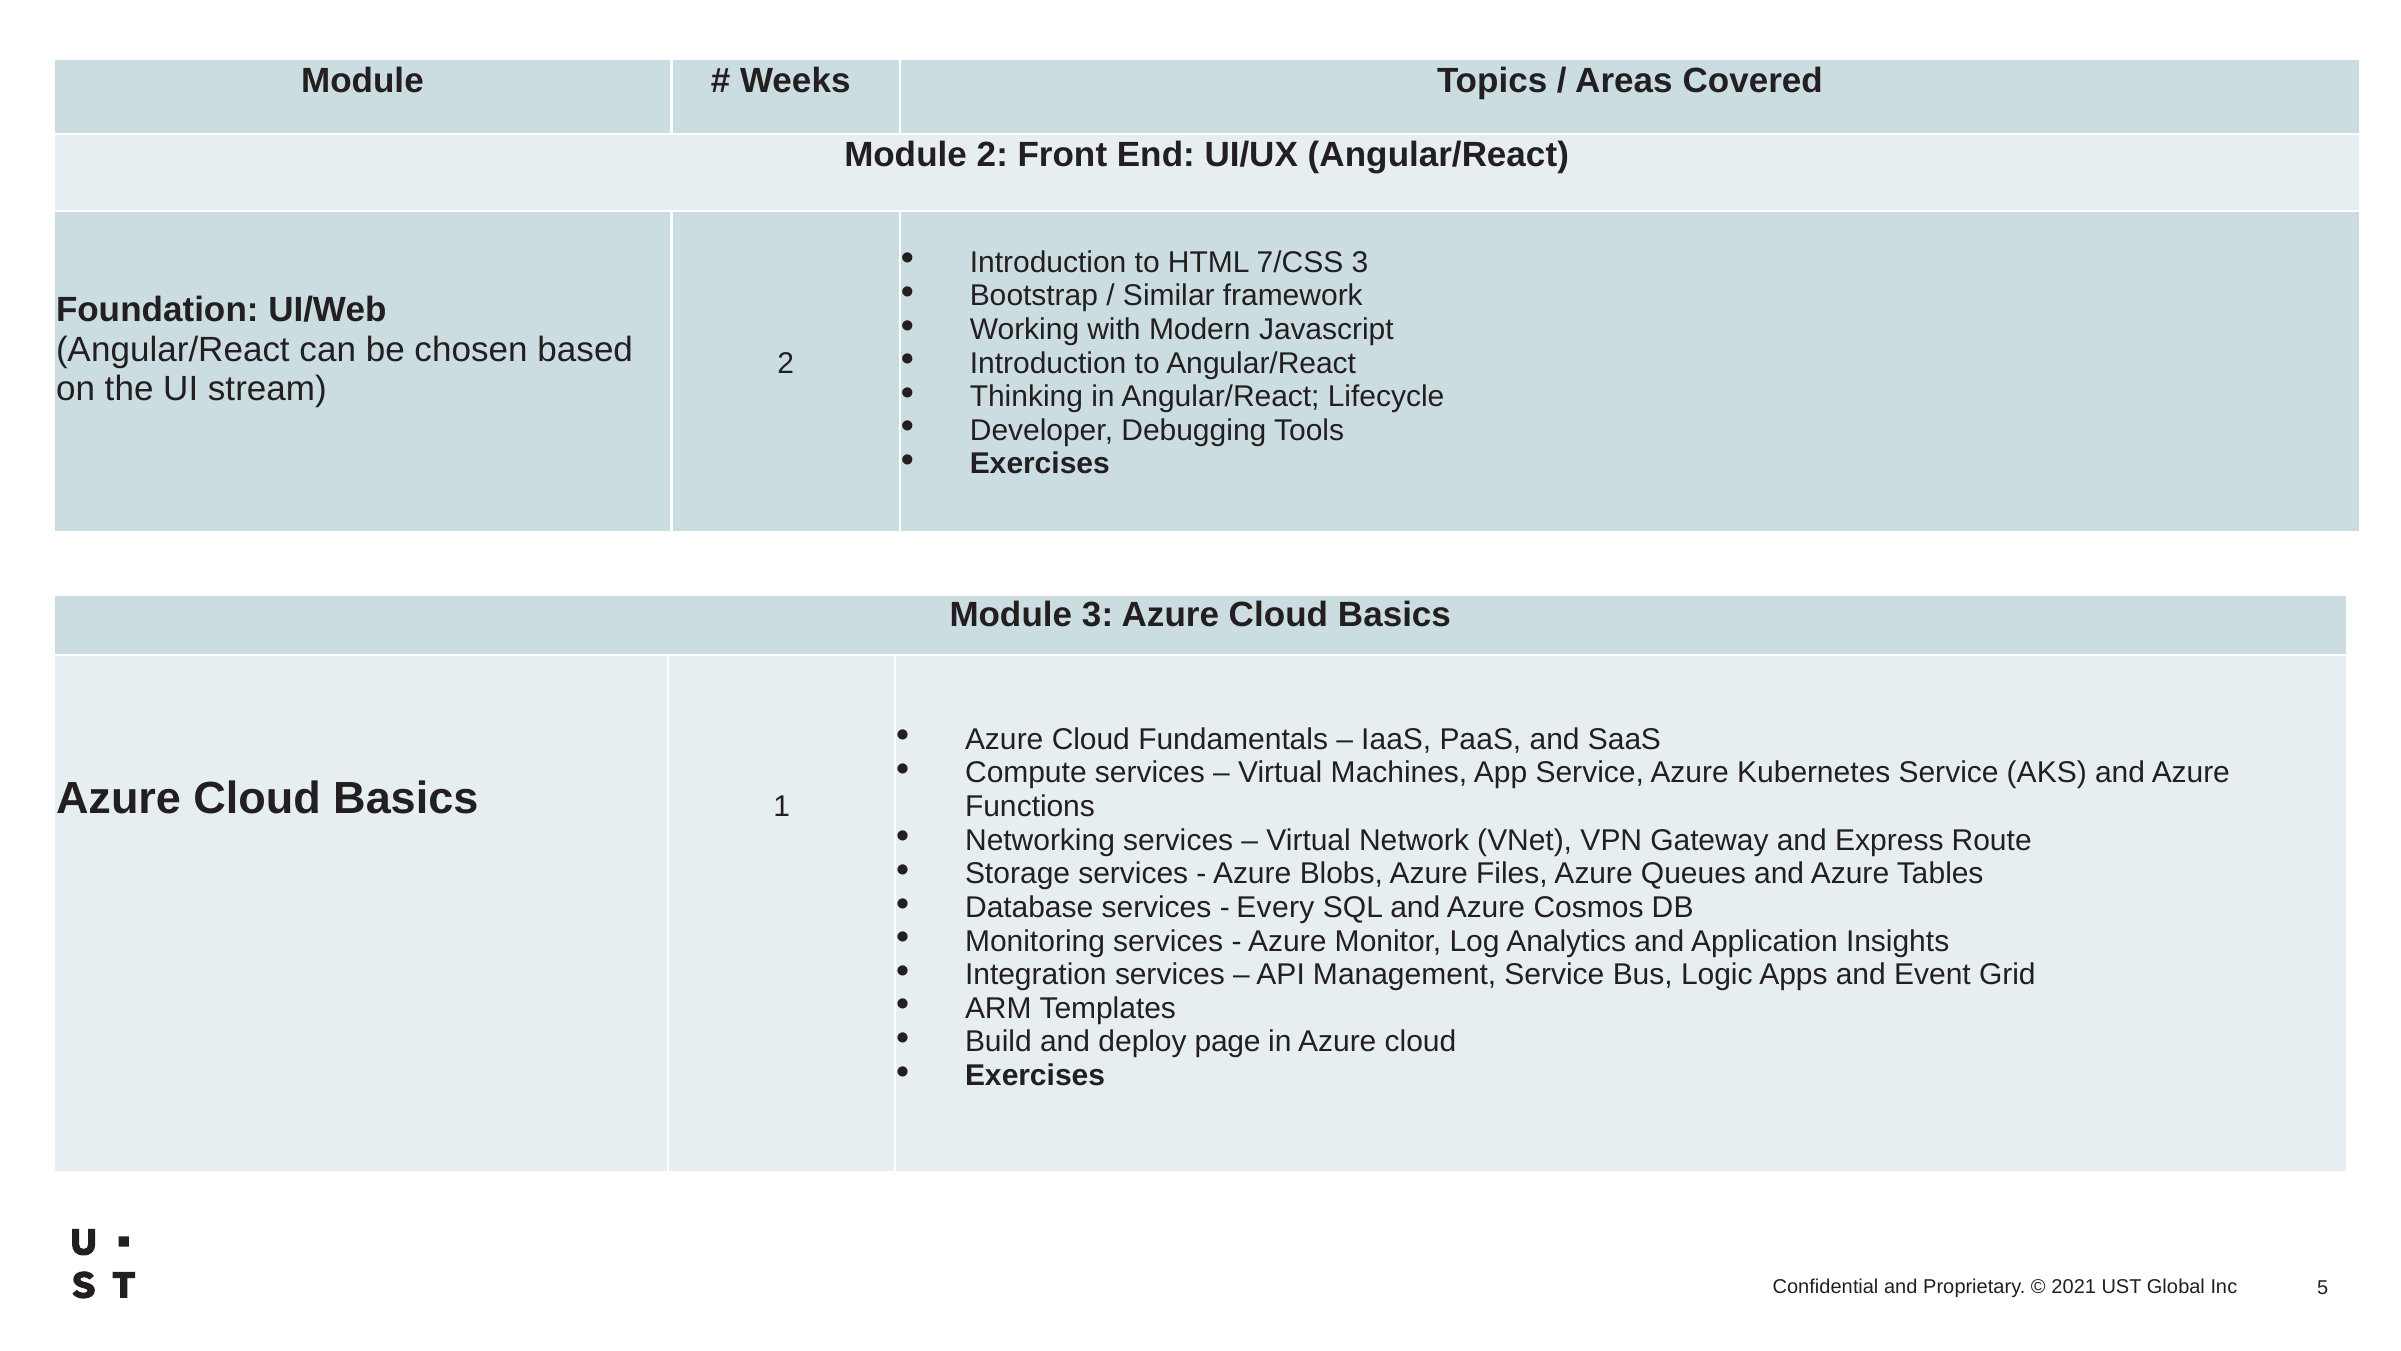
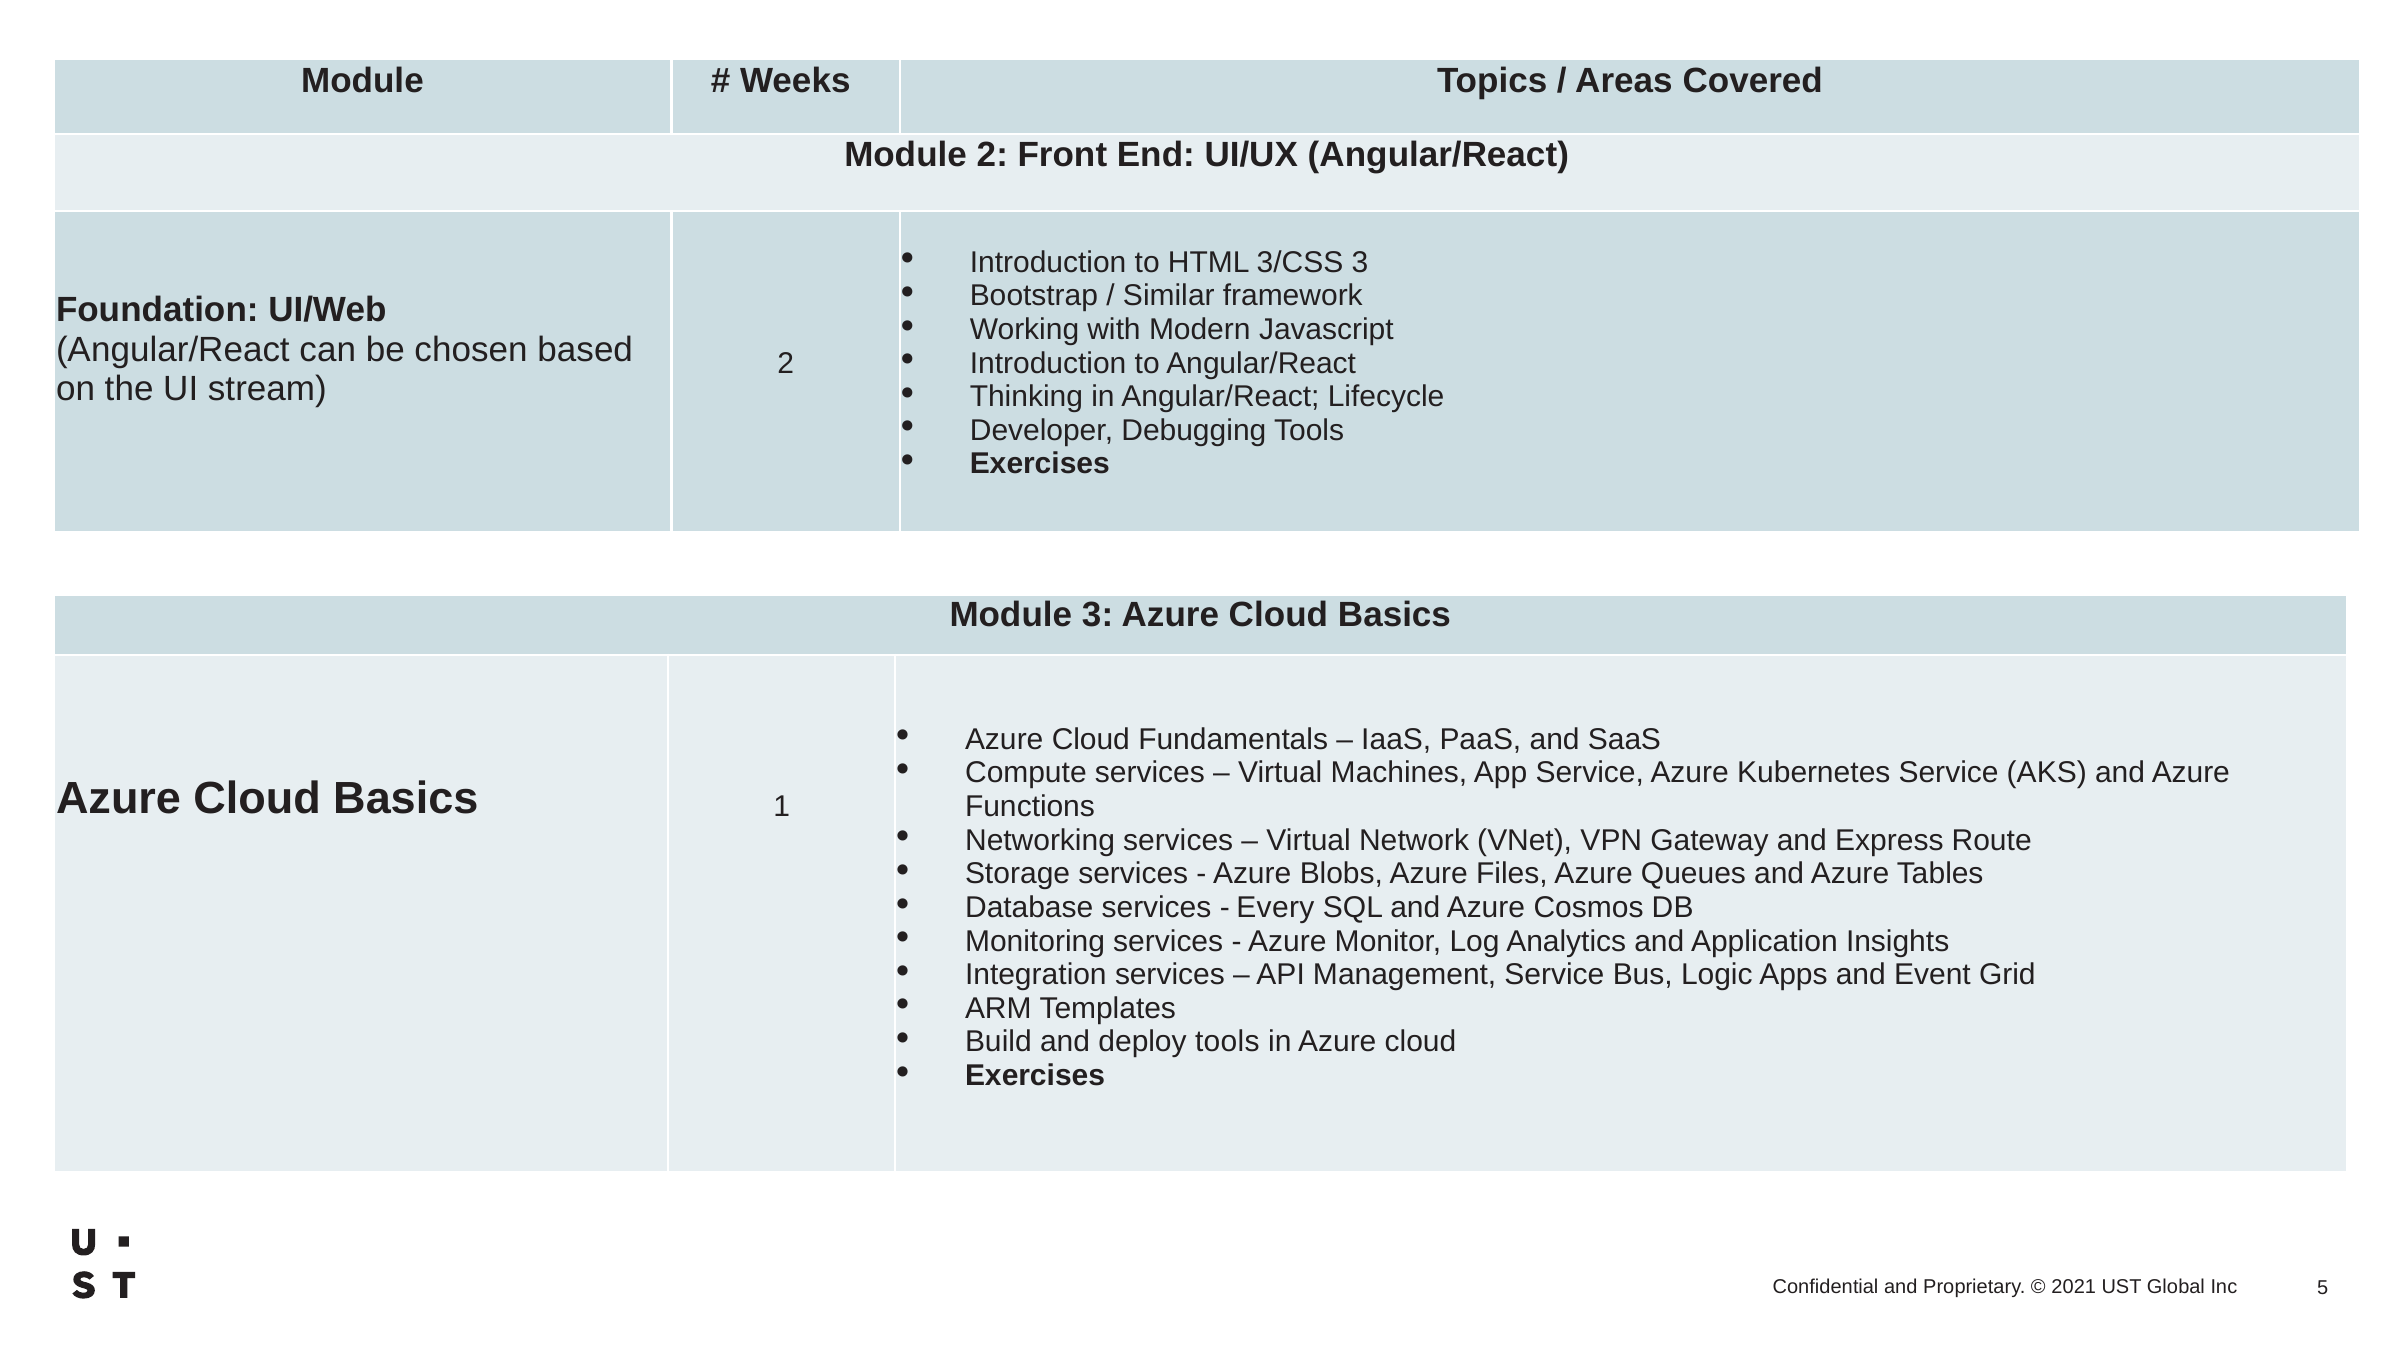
7/CSS: 7/CSS -> 3/CSS (1300, 262)
deploy page: page -> tools (1227, 1042)
